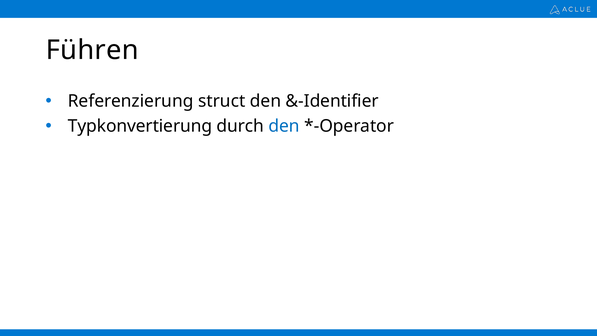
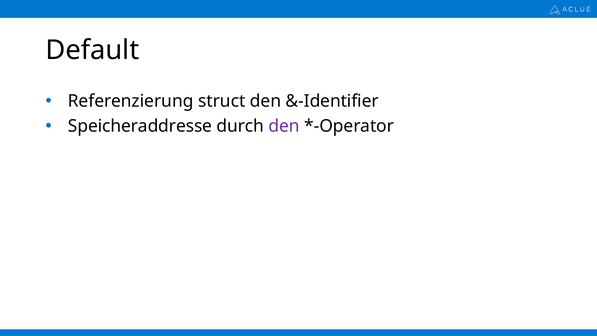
Führen: Führen -> Default (92, 50)
Typkonvertierung: Typkonvertierung -> Speicheraddresse (140, 126)
den colour: blue -> purple (284, 126)
